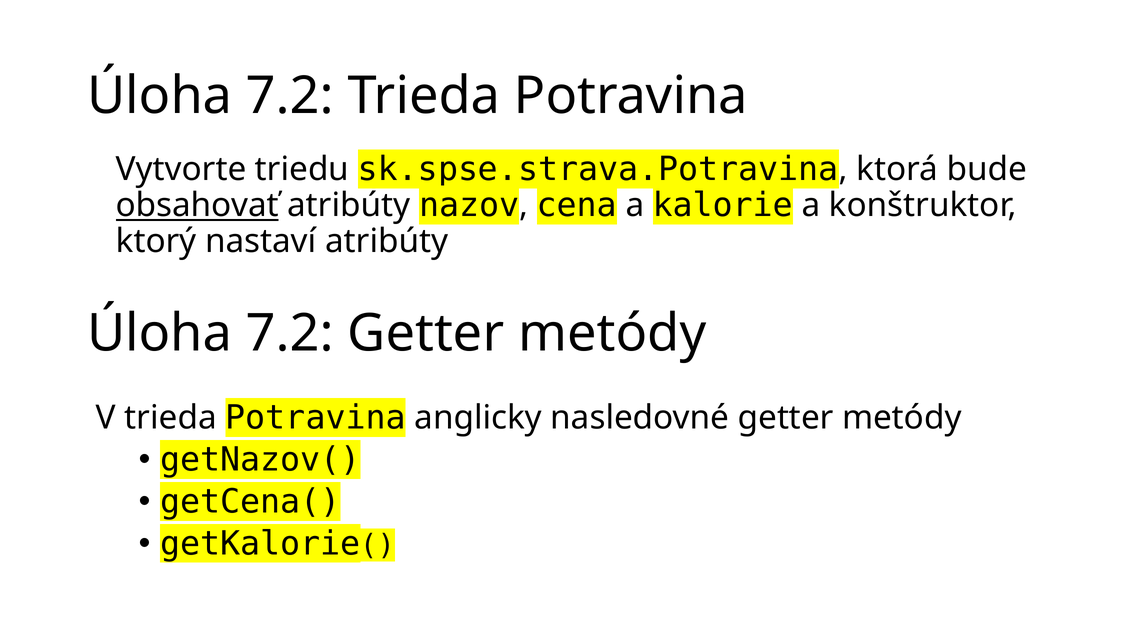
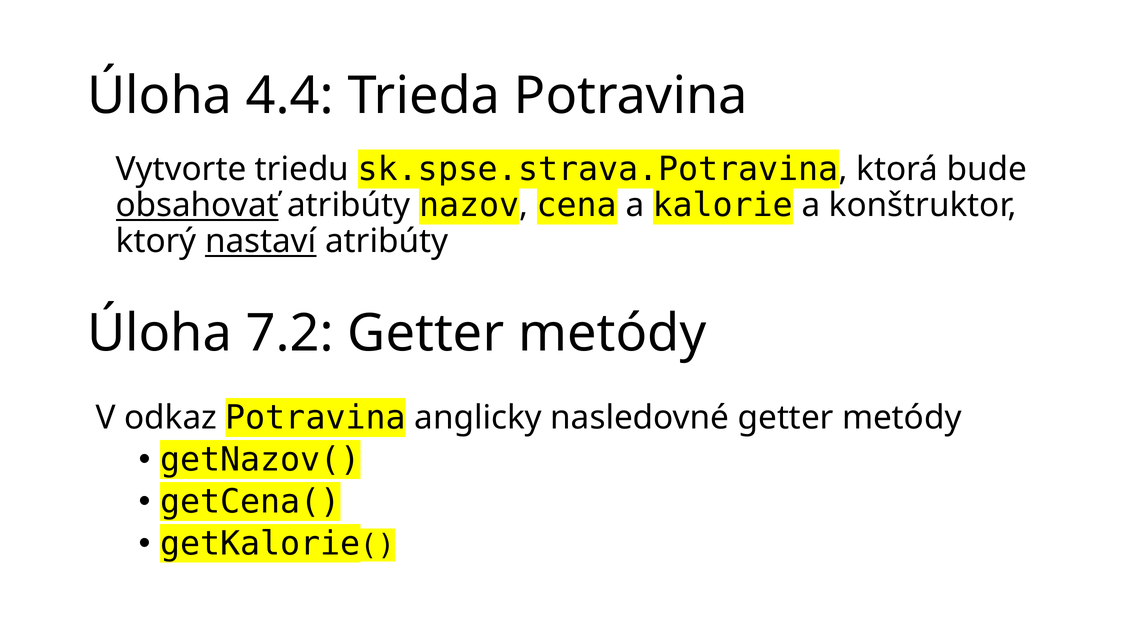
7.2: 7.2 -> 4.4 (290, 96)
nastaví underline: none -> present (261, 241)
V trieda: trieda -> odkaz (171, 418)
